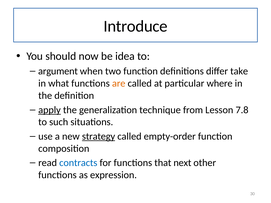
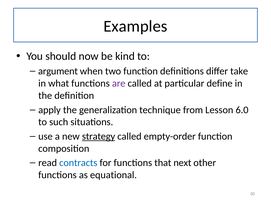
Introduce: Introduce -> Examples (135, 26)
idea: idea -> kind (125, 56)
are colour: orange -> purple (119, 83)
where: where -> define (220, 83)
apply underline: present -> none (50, 110)
7.8: 7.8 -> 6.0 (242, 110)
expression: expression -> equational (113, 175)
